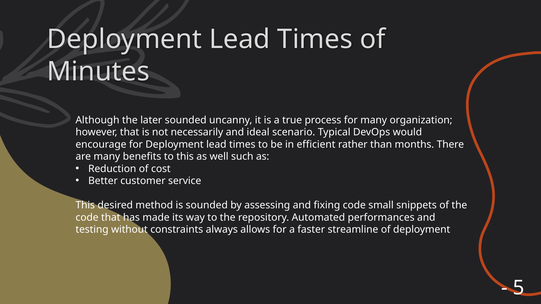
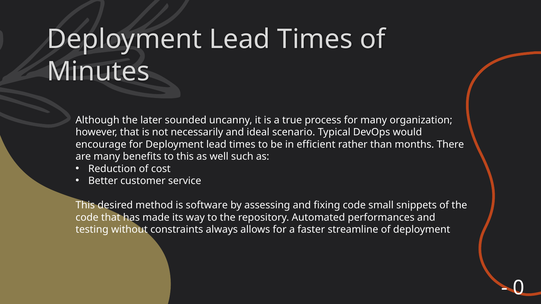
is sounded: sounded -> software (207, 205)
5: 5 -> 0 (519, 288)
